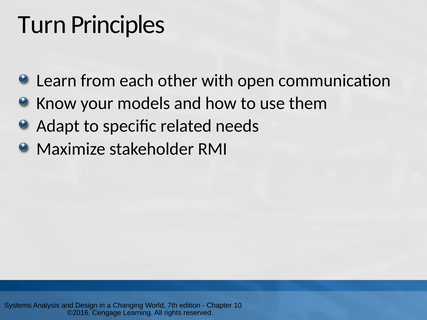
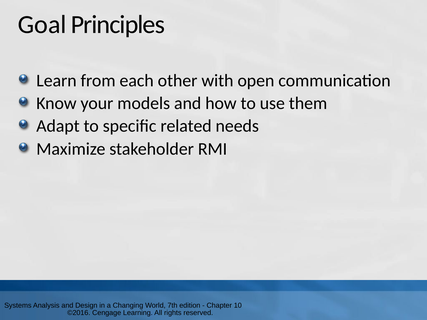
Turn: Turn -> Goal (42, 25)
